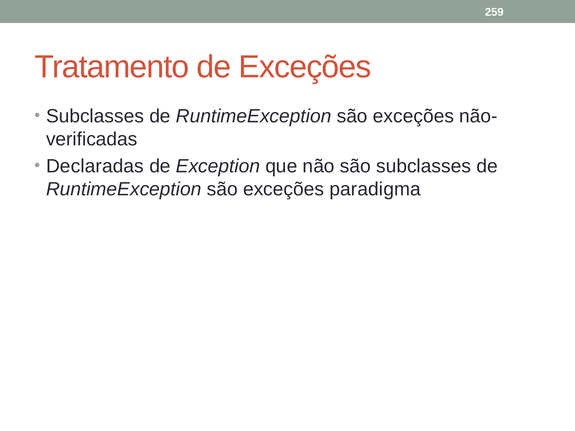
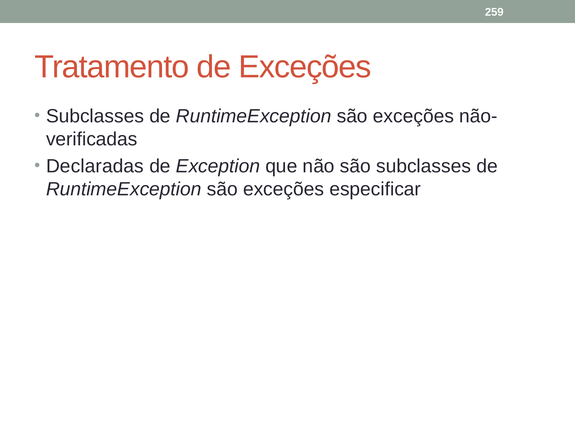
paradigma: paradigma -> especificar (375, 189)
